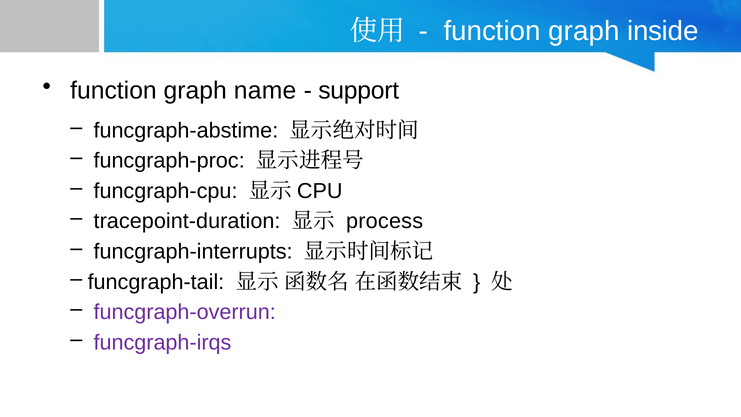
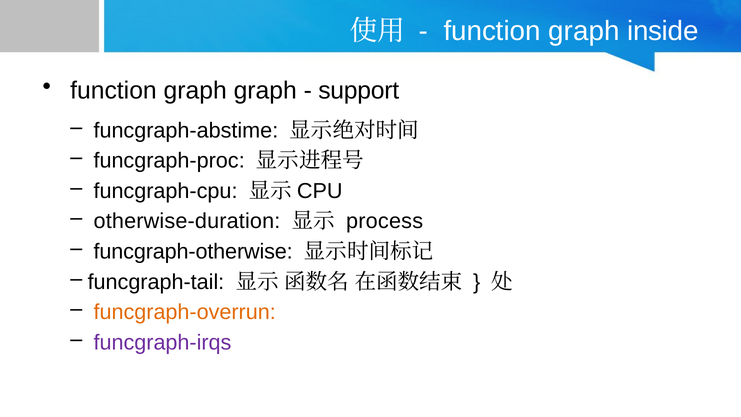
graph name: name -> graph (265, 91)
tracepoint-duration: tracepoint-duration -> otherwise-duration (187, 221)
funcgraph-interrupts: funcgraph-interrupts -> funcgraph-otherwise (193, 251)
funcgraph-overrun colour: purple -> orange (185, 312)
